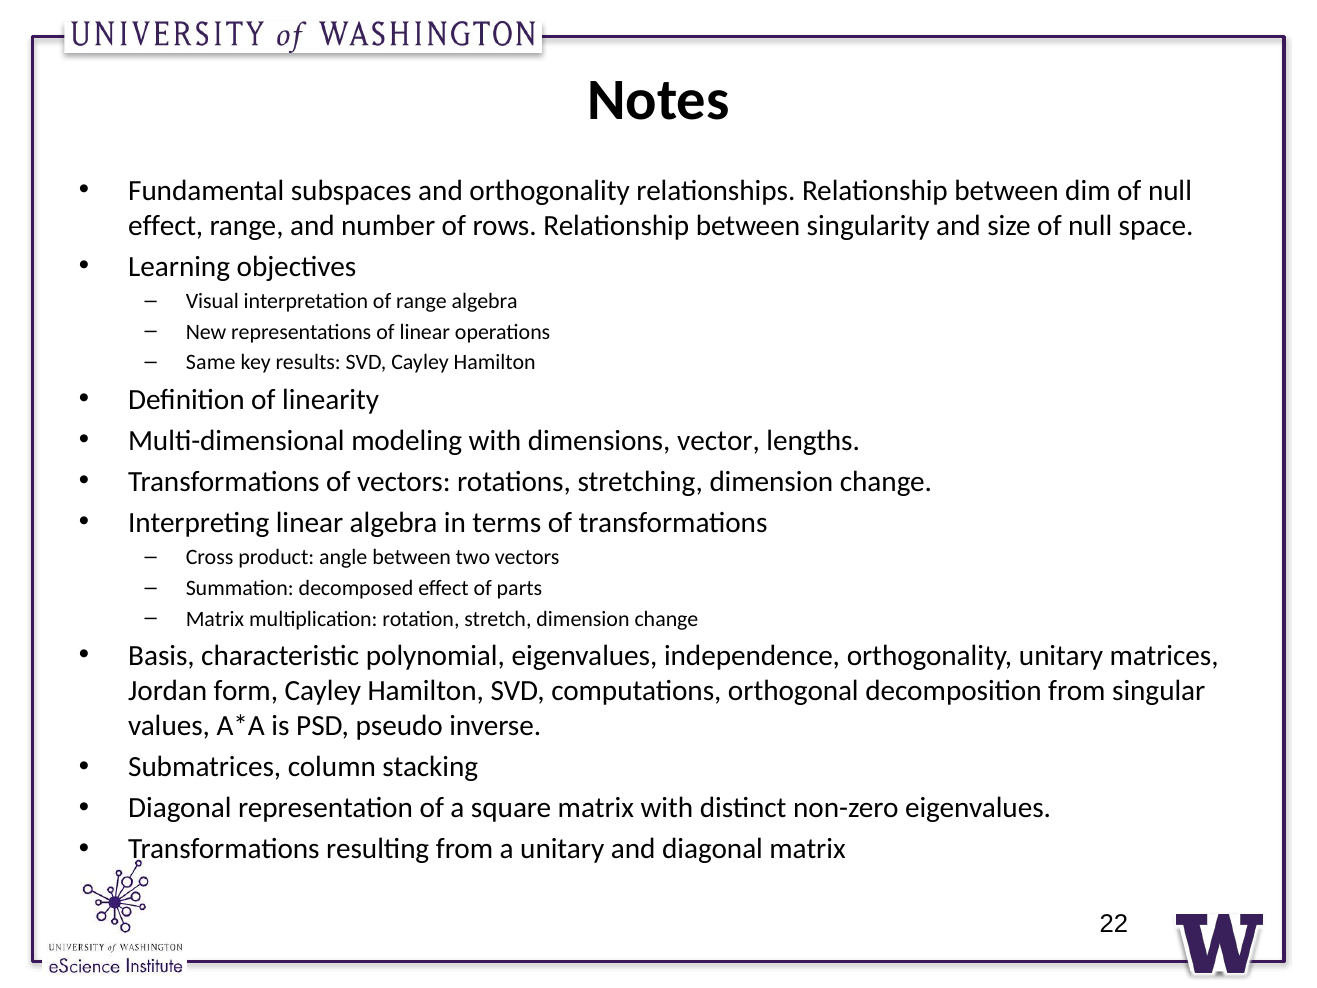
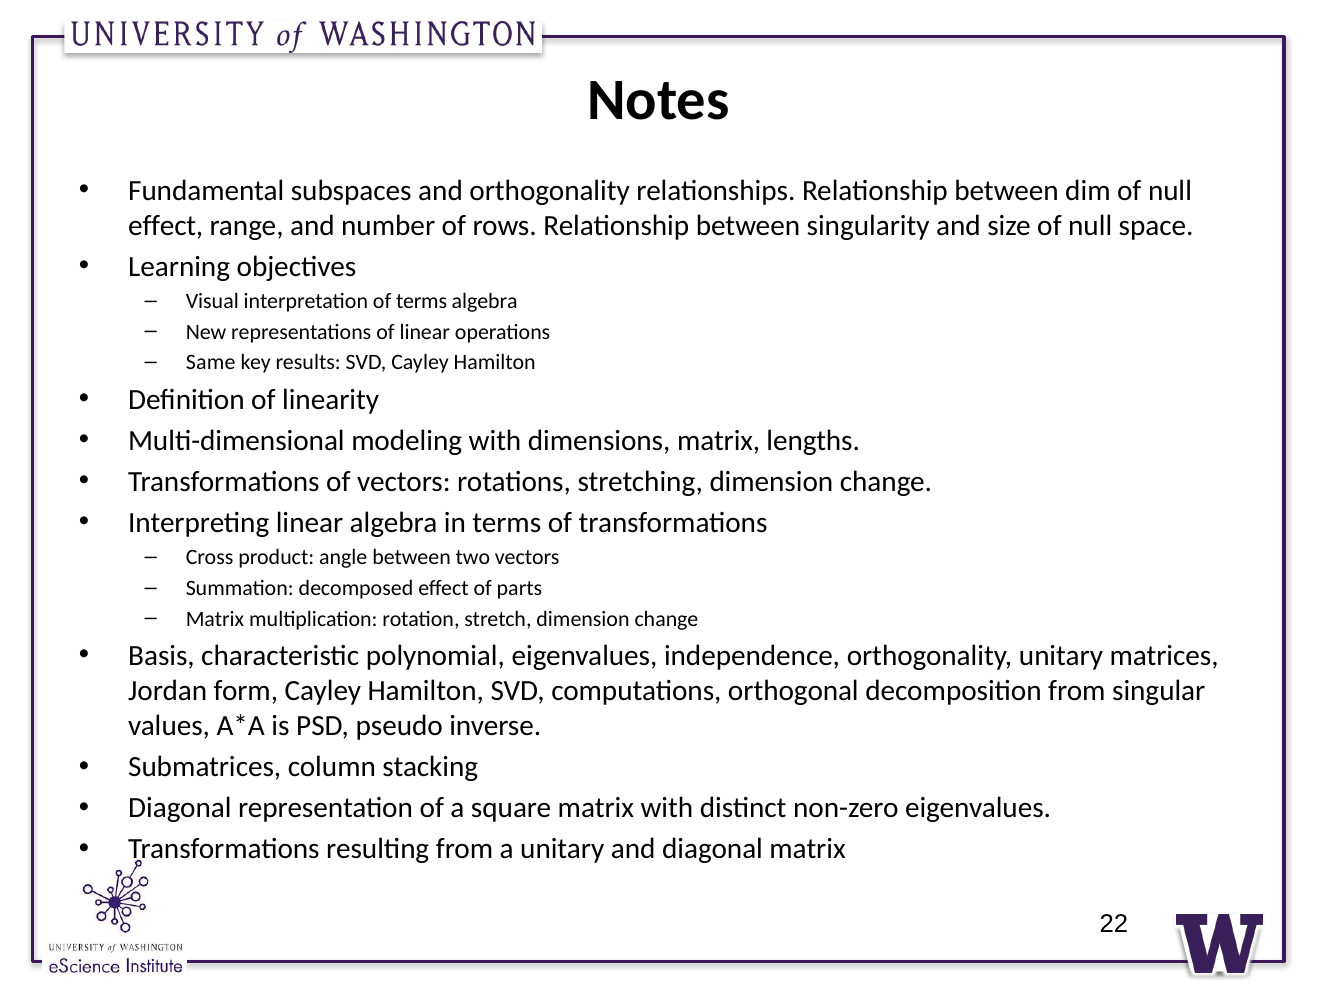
of range: range -> terms (422, 301)
dimensions vector: vector -> matrix (719, 441)
